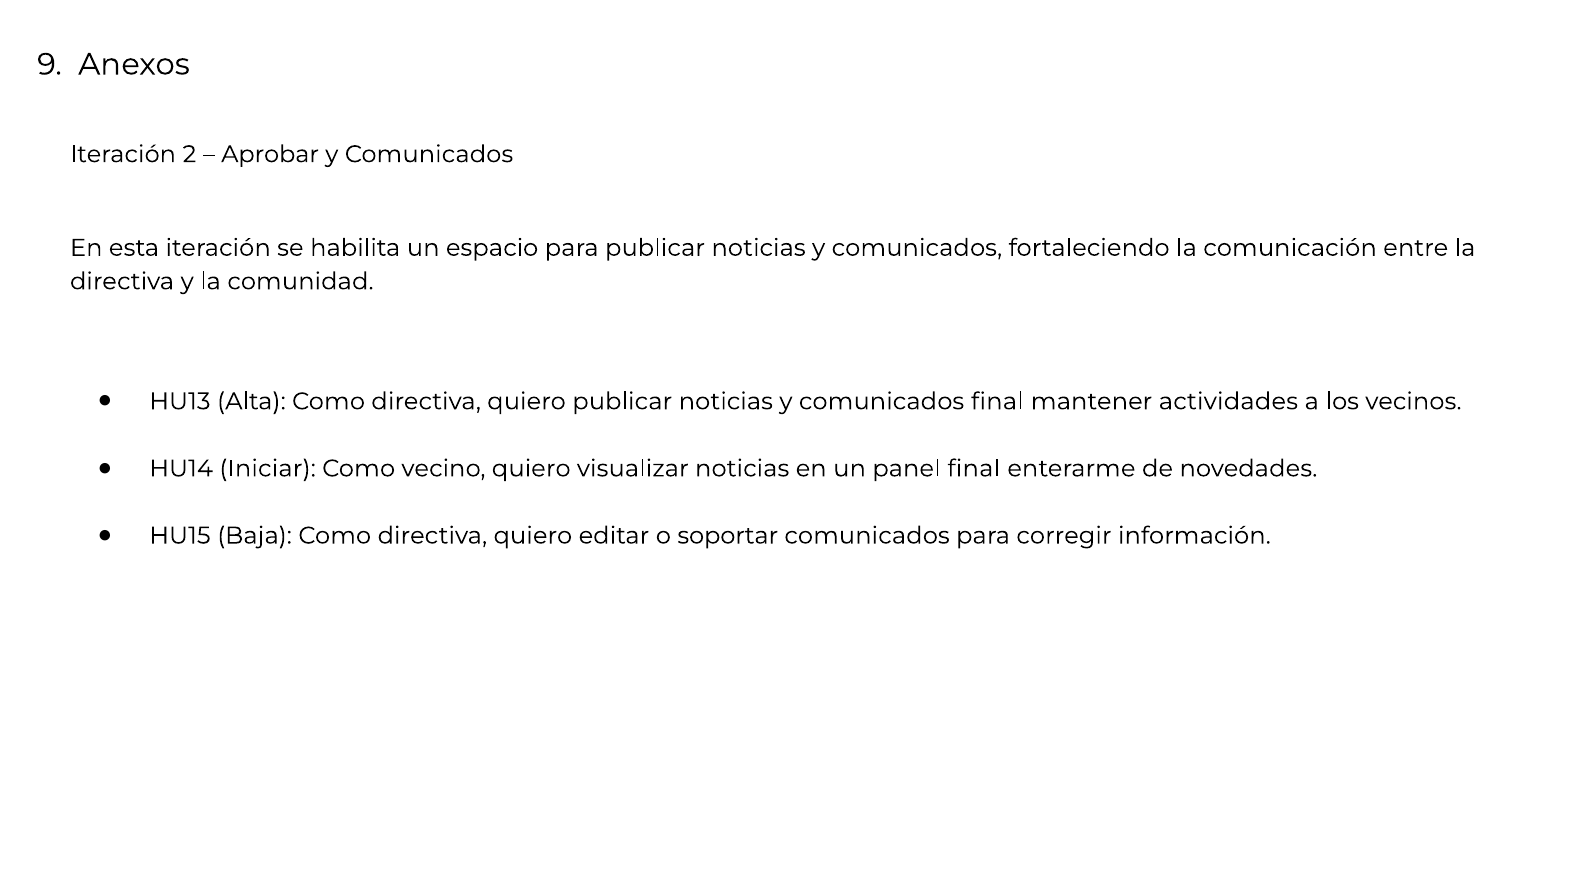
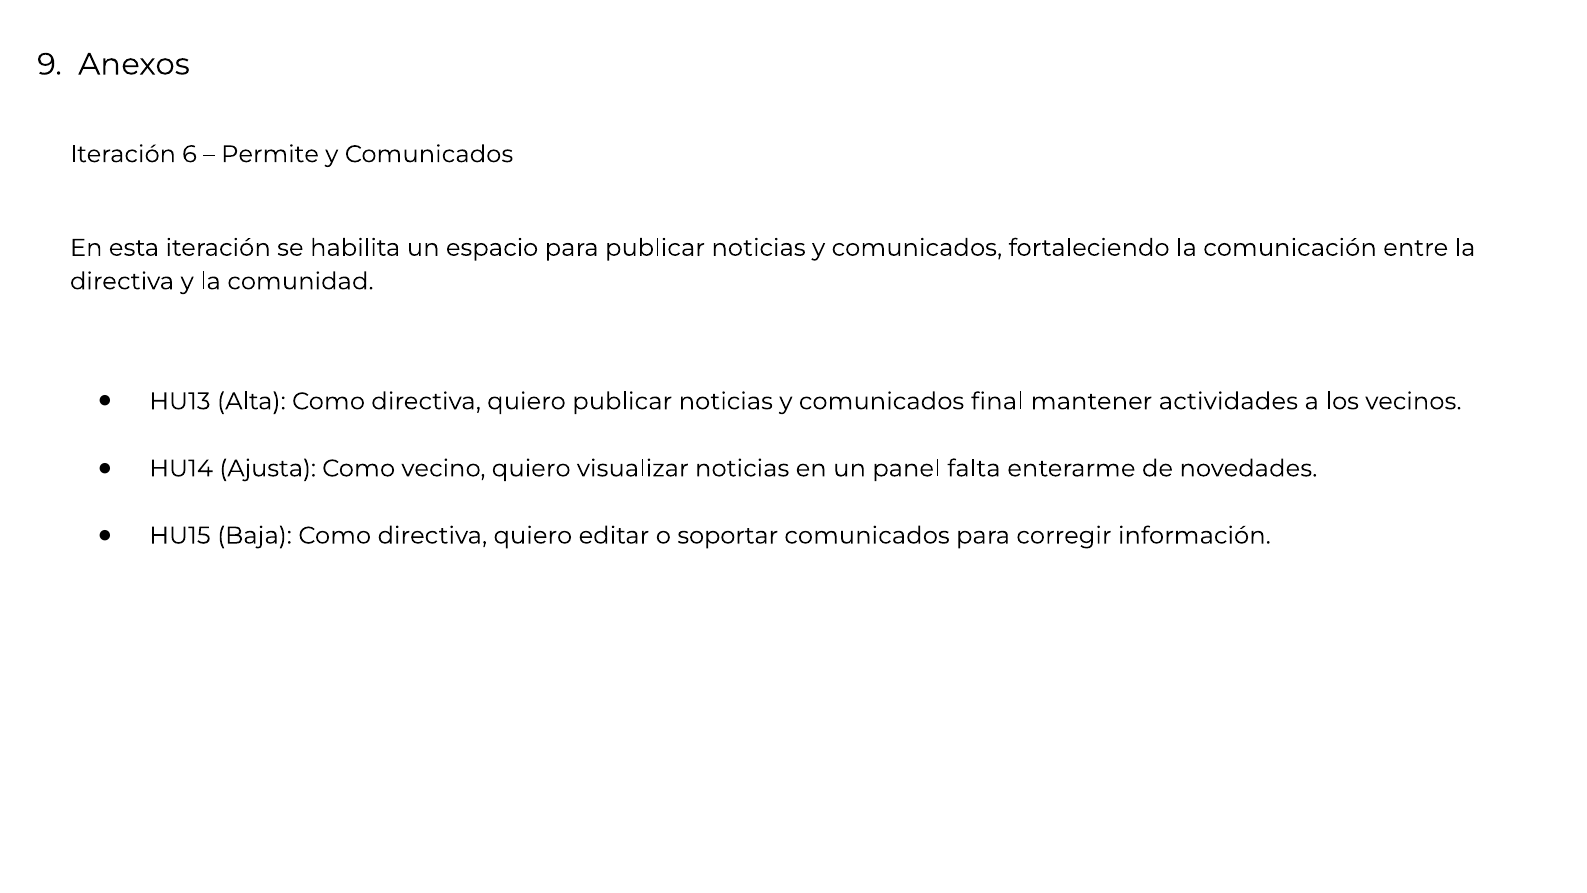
2: 2 -> 6 (190, 154)
Aprobar: Aprobar -> Permite (270, 154)
Iniciar: Iniciar -> Ajusta (268, 468)
panel final: final -> falta (974, 468)
